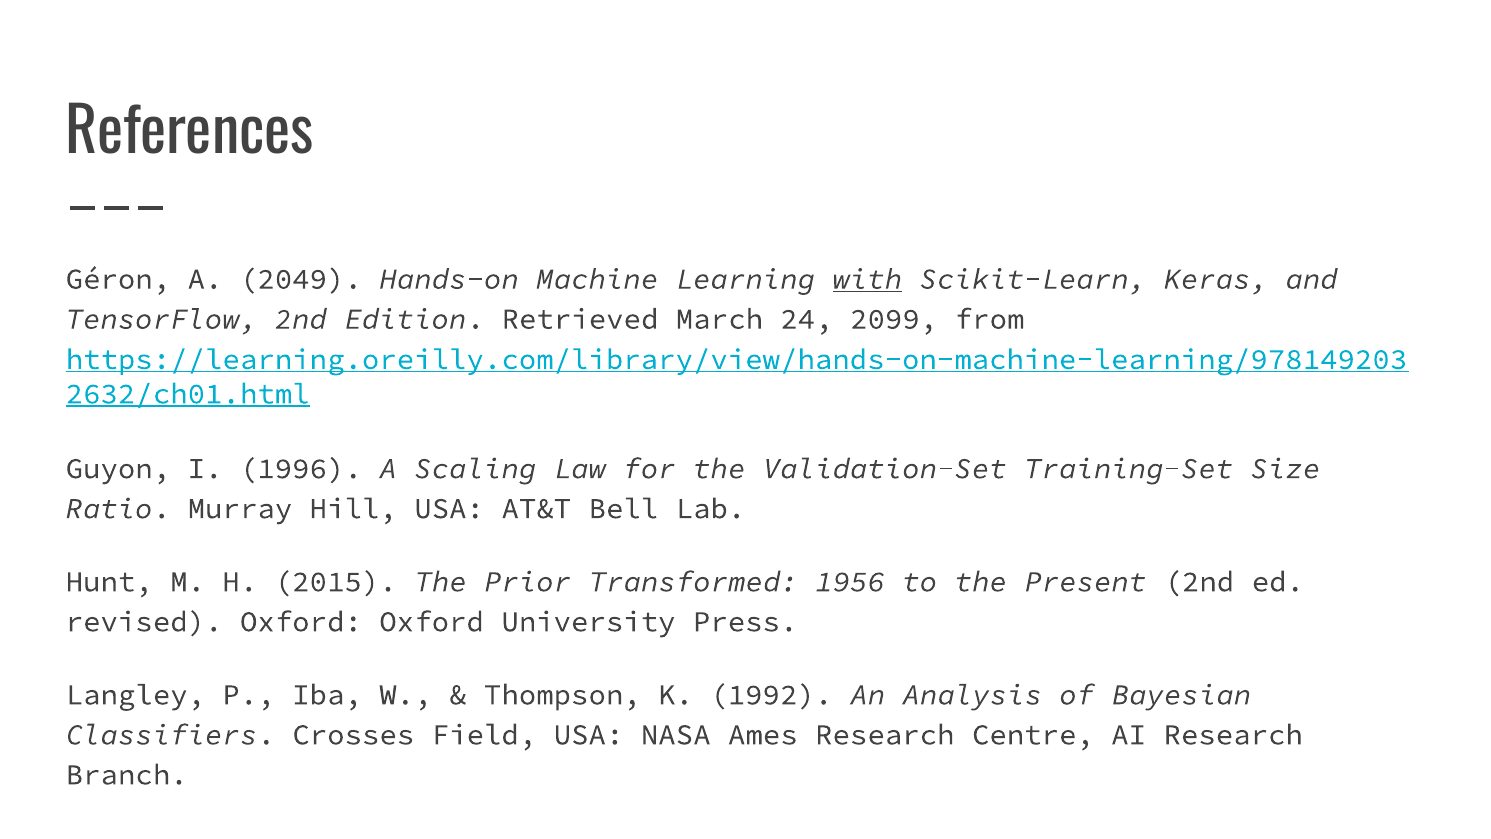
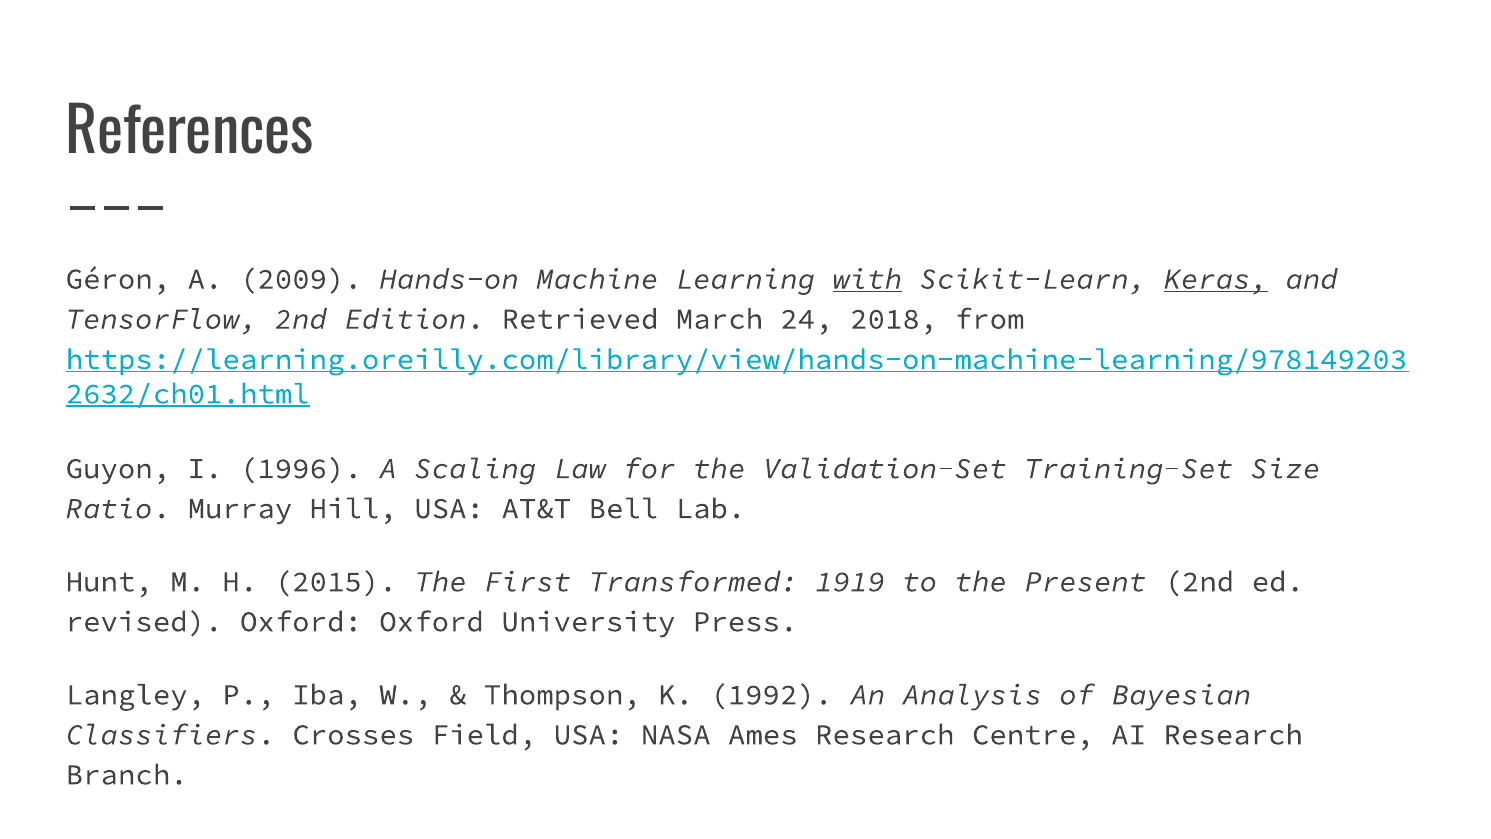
2049: 2049 -> 2009 (301, 279)
Keras underline: none -> present (1216, 279)
2099: 2099 -> 2018 (894, 319)
Prior: Prior -> First (528, 582)
1956: 1956 -> 1919 (850, 582)
